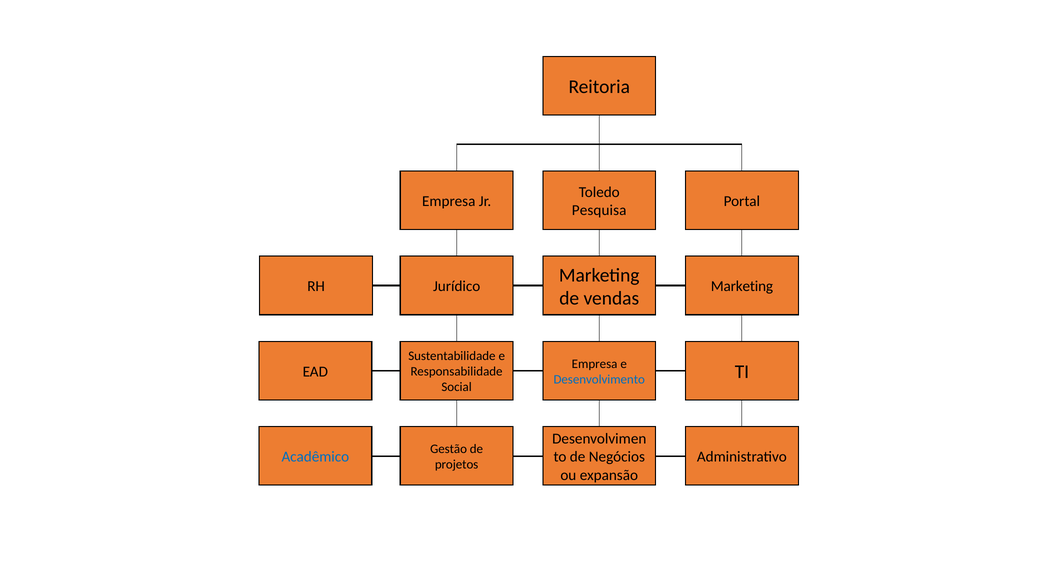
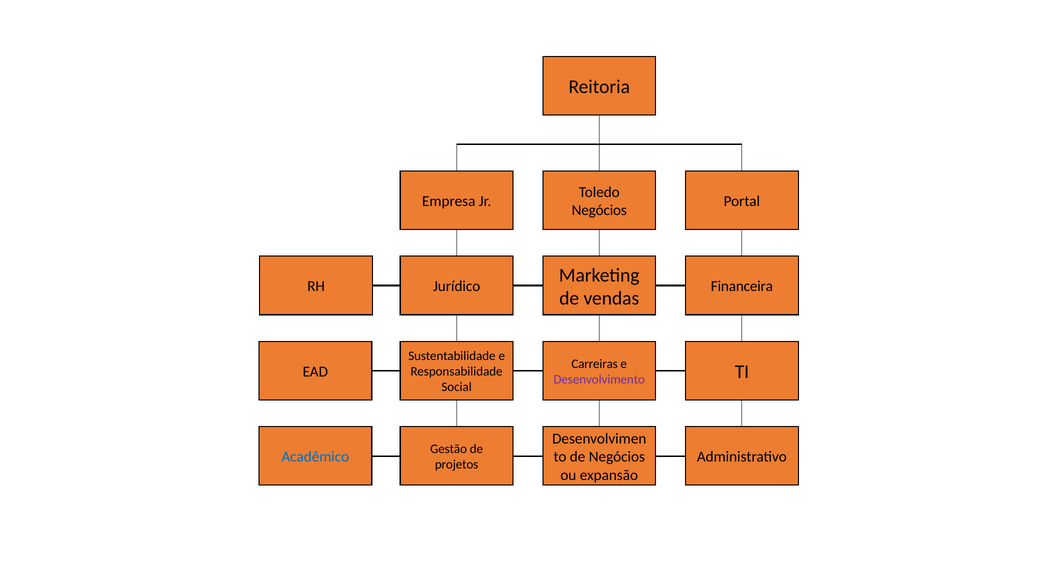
Pesquisa: Pesquisa -> Negócios (599, 210)
Marketing: Marketing -> Financeira (742, 286)
Empresa: Empresa -> Carreiras (595, 364)
Desenvolvimento colour: blue -> purple (599, 379)
